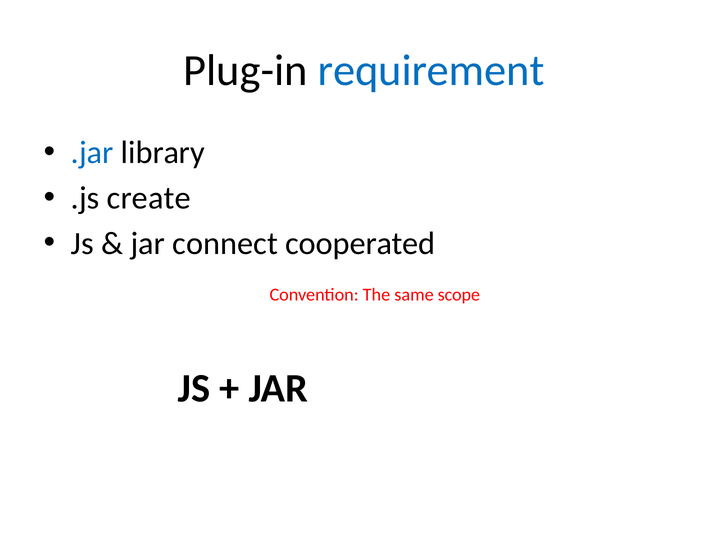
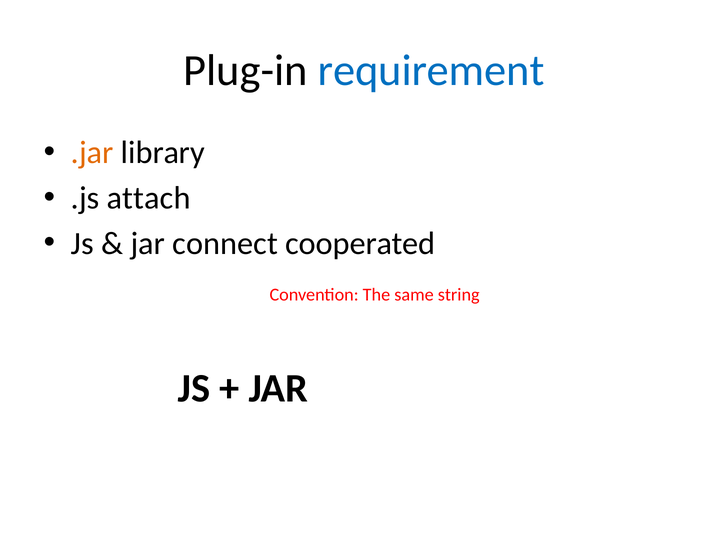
.jar colour: blue -> orange (92, 153)
create: create -> attach (149, 198)
scope: scope -> string (459, 295)
